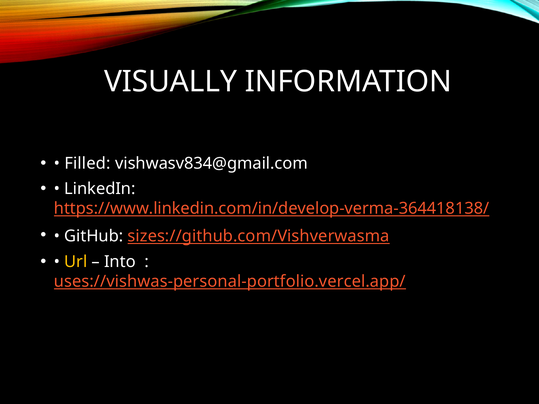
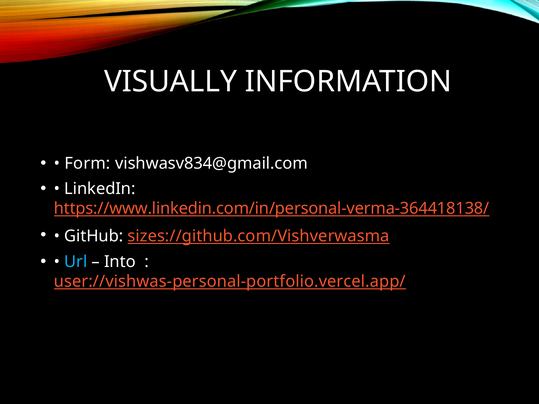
Filled: Filled -> Form (87, 163)
https://www.linkedin.com/in/develop-verma-364418138/: https://www.linkedin.com/in/develop-verma-364418138/ -> https://www.linkedin.com/in/personal-verma-364418138/ (272, 208)
Url colour: yellow -> light blue (76, 262)
uses://vishwas-personal-portfolio.vercel.app/: uses://vishwas-personal-portfolio.vercel.app/ -> user://vishwas-personal-portfolio.vercel.app/ (230, 282)
